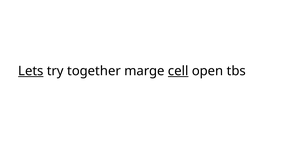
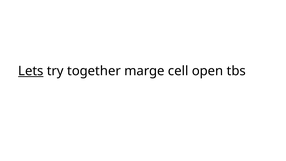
cell underline: present -> none (178, 71)
